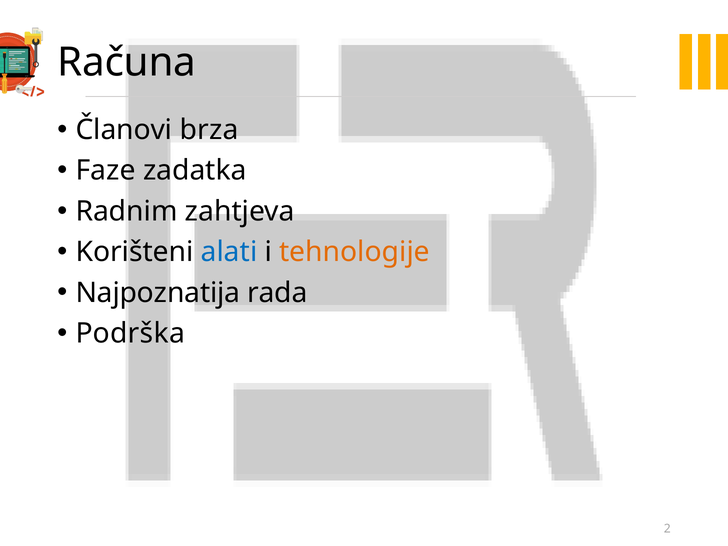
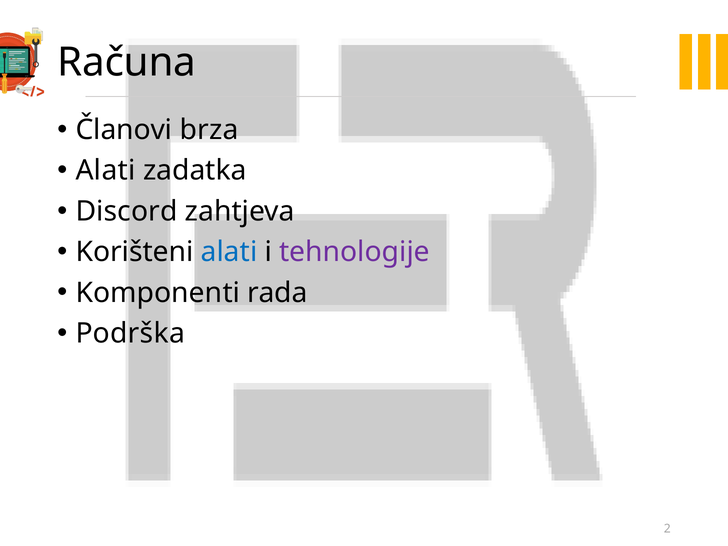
Faze: Faze -> Alati (106, 171)
Radnim: Radnim -> Discord (127, 211)
tehnologije colour: orange -> purple (355, 252)
Najpoznatija: Najpoznatija -> Komponenti (158, 293)
